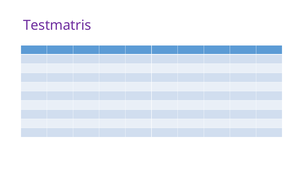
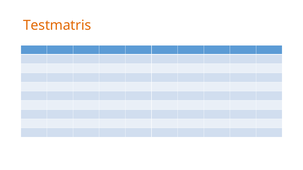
Testmatris colour: purple -> orange (57, 25)
